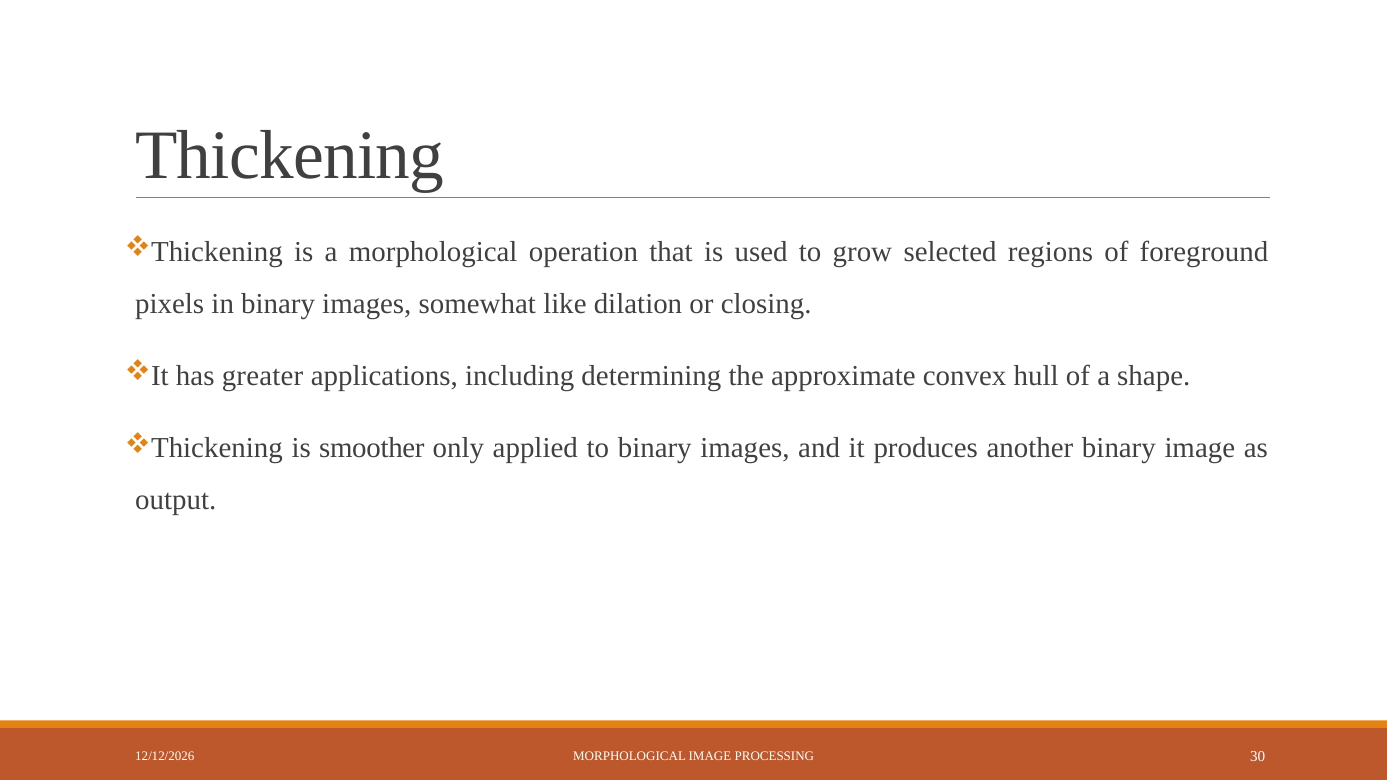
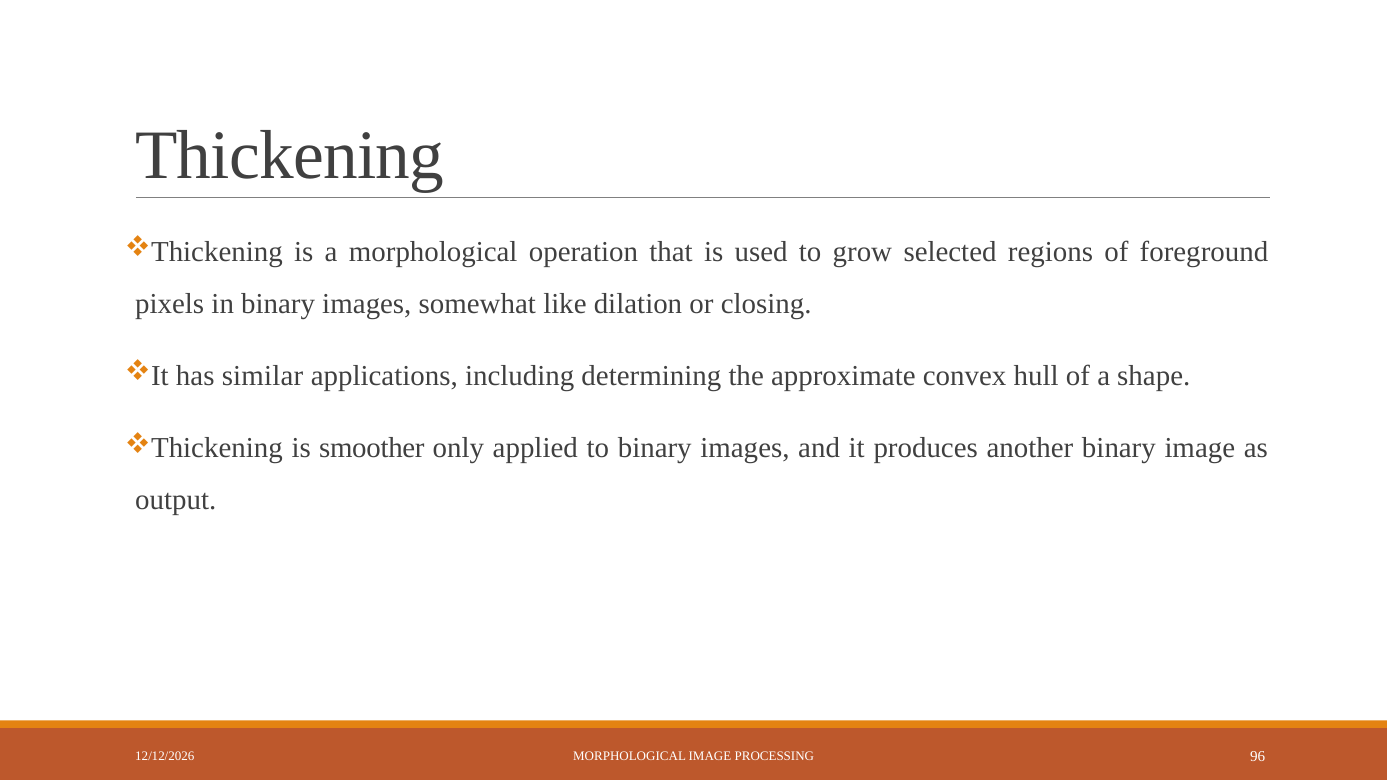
greater: greater -> similar (263, 376)
30: 30 -> 96 (1258, 757)
